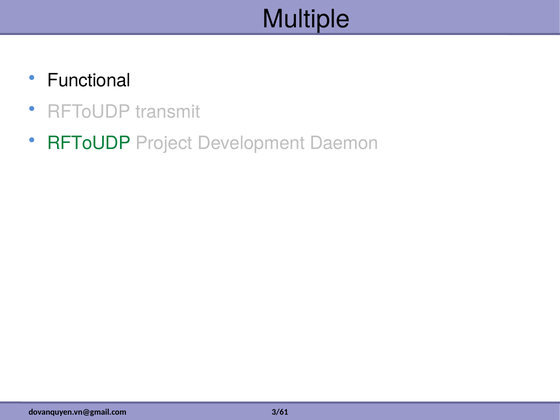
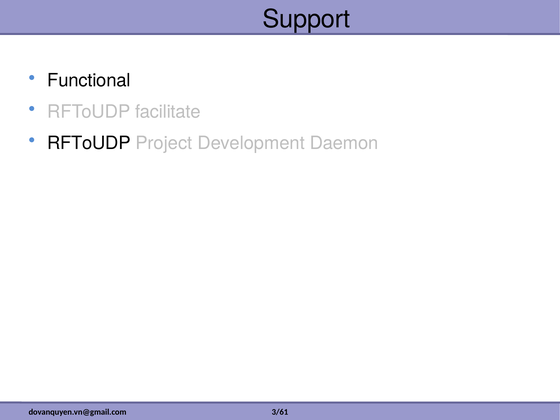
Multiple: Multiple -> Support (306, 19)
transmit: transmit -> facilitate (168, 112)
RFToUDP colour: green -> black (89, 143)
